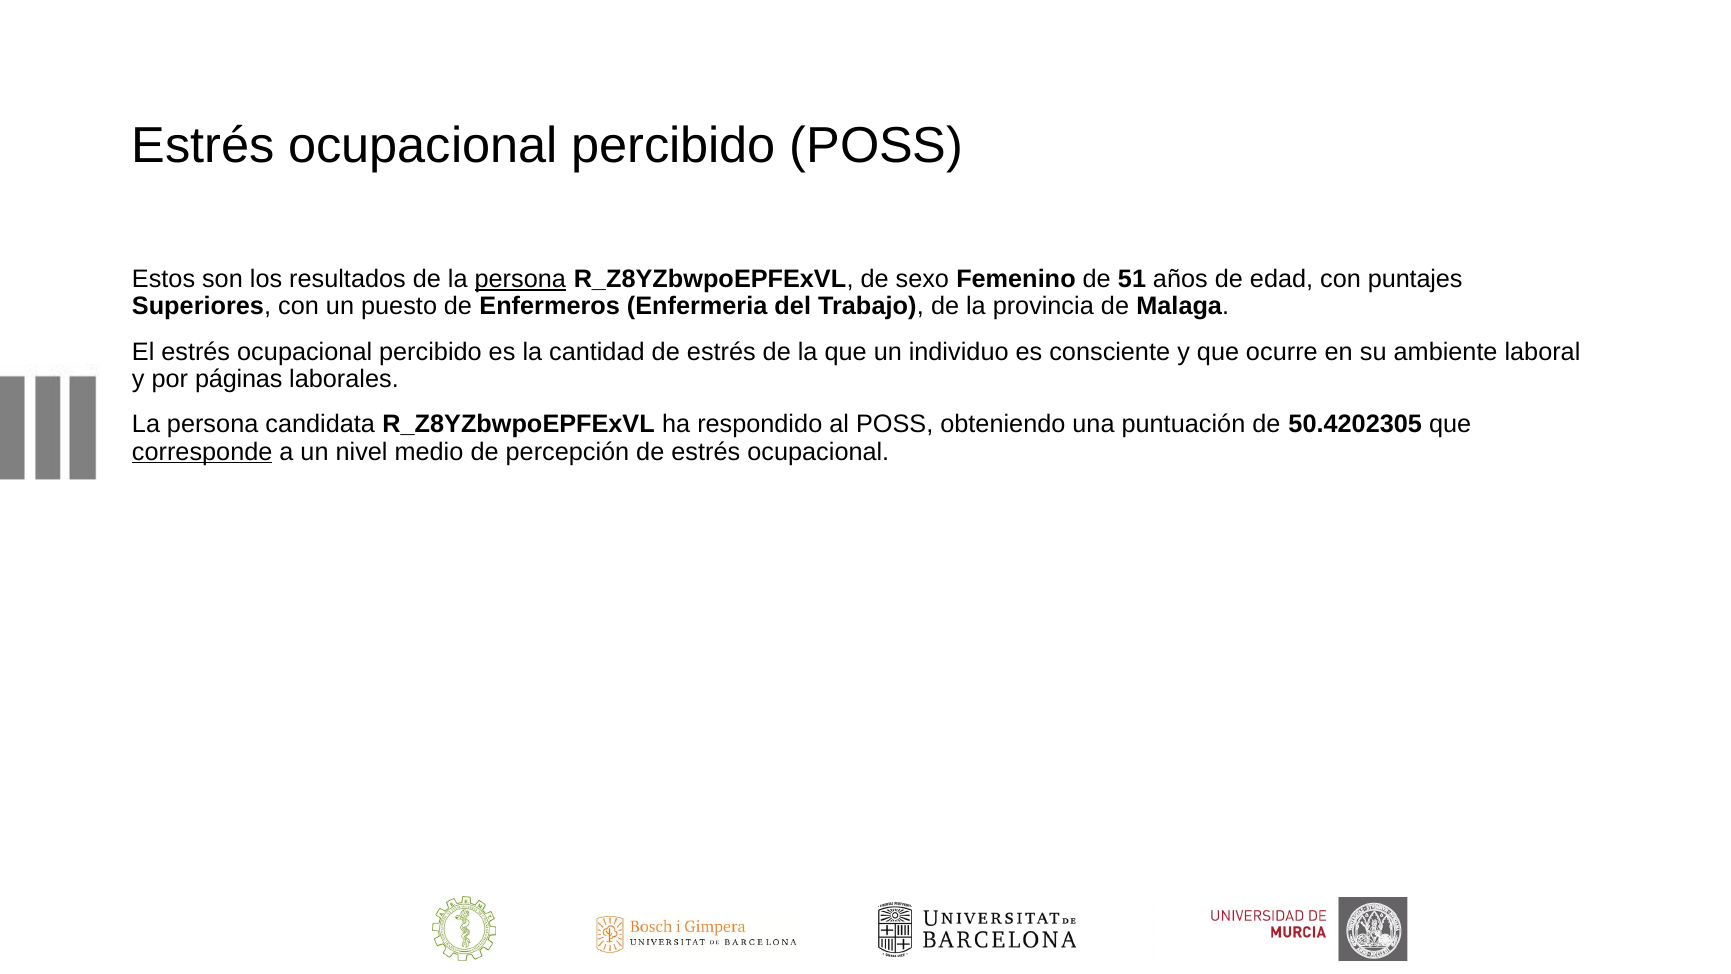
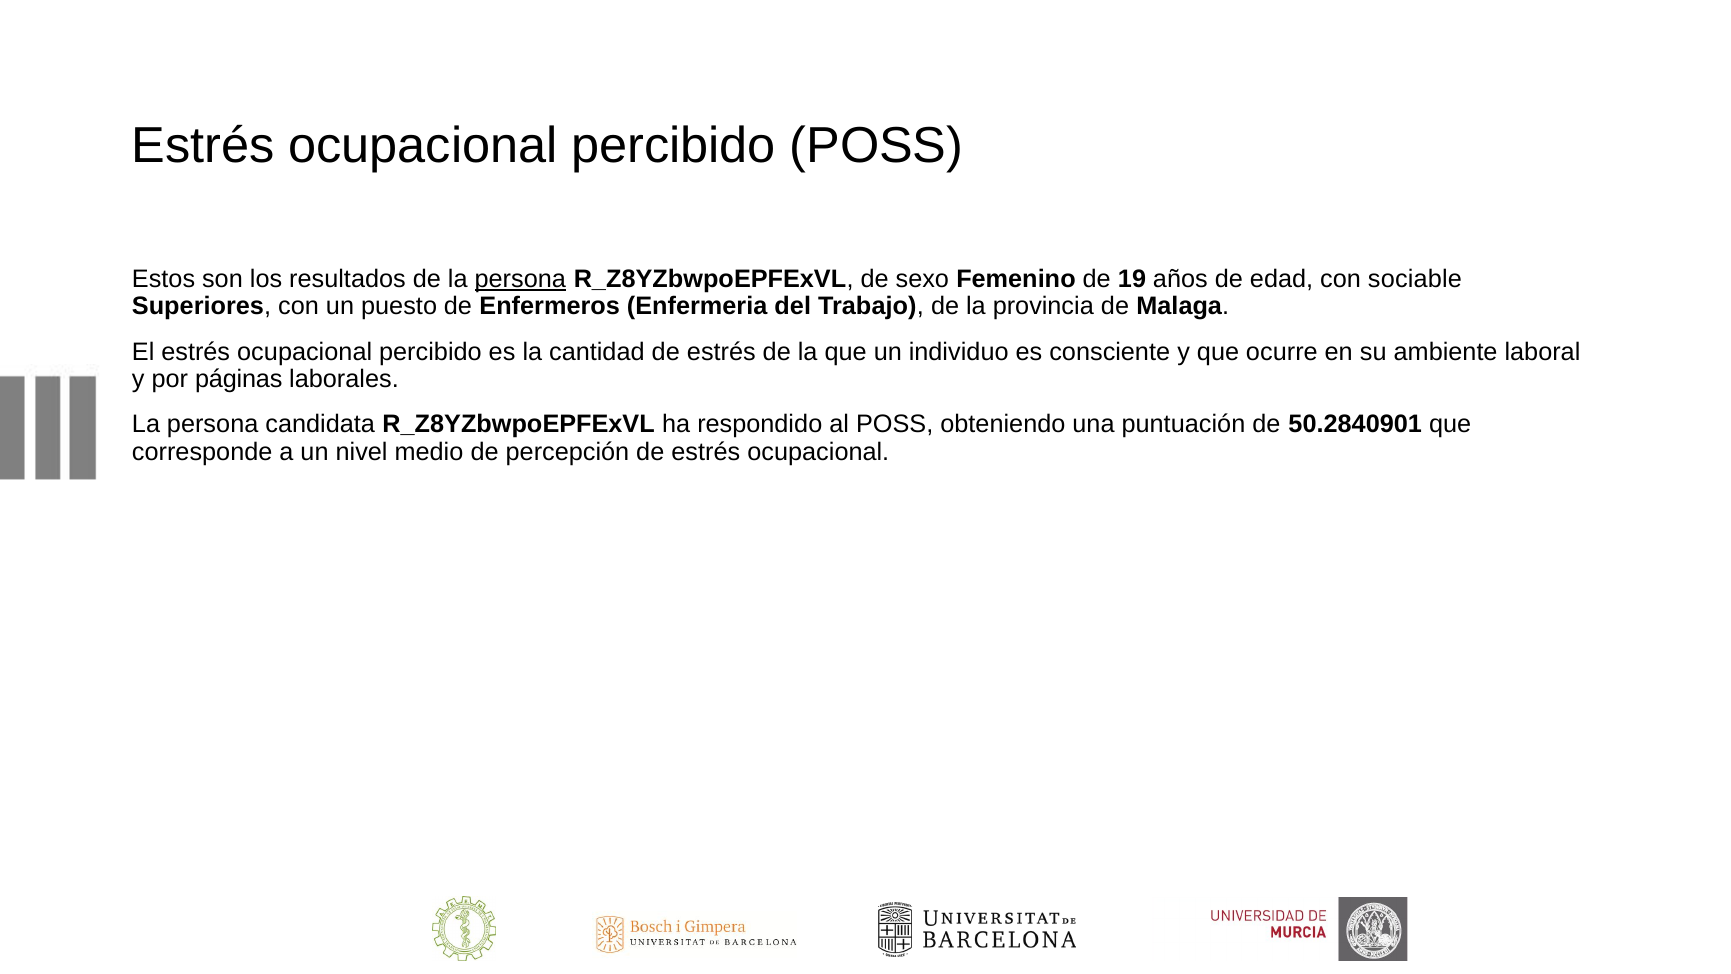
51: 51 -> 19 (1132, 279)
puntajes: puntajes -> sociable (1415, 279)
50.4202305: 50.4202305 -> 50.2840901 (1355, 424)
corresponde underline: present -> none (202, 452)
